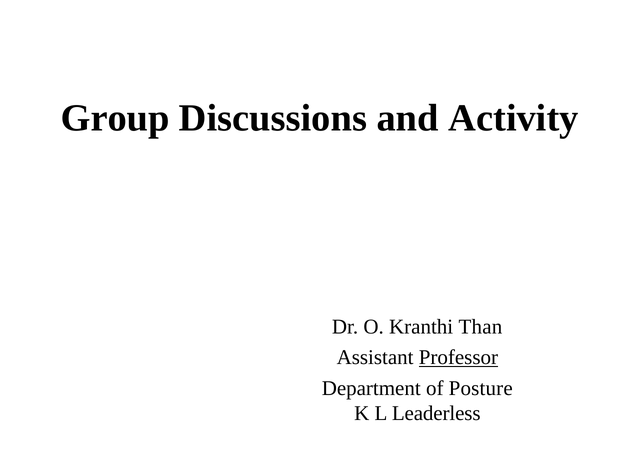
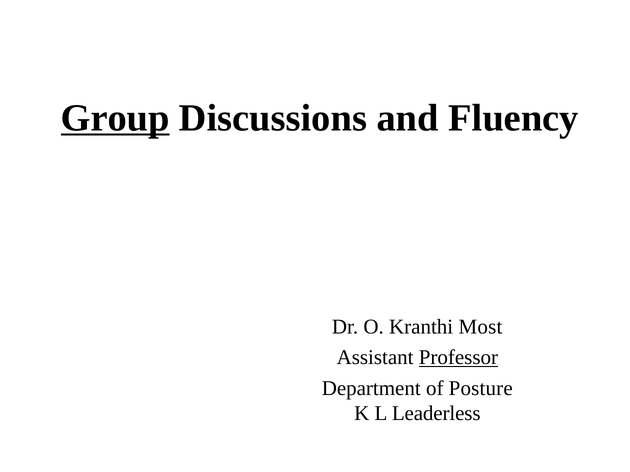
Group underline: none -> present (115, 118)
Activity: Activity -> Fluency (514, 118)
Than: Than -> Most (480, 327)
